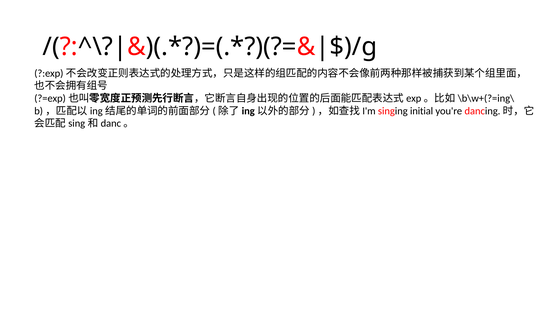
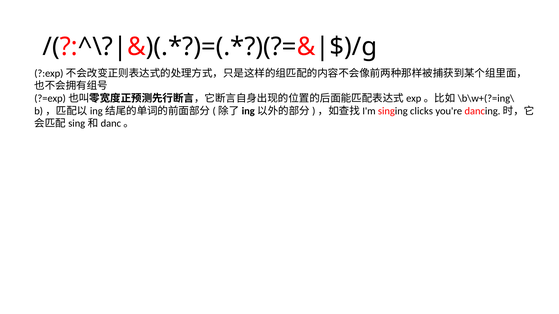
initial: initial -> clicks (421, 111)
